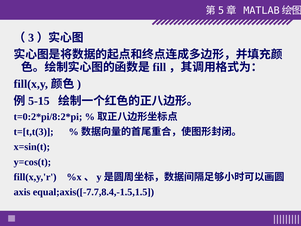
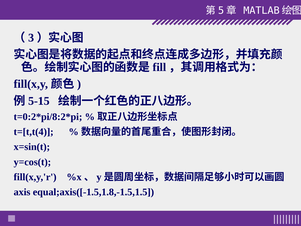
t=[t,t(3: t=[t,t(3 -> t=[t,t(4 (34, 132)
equal;axis([-7.7,8.4,-1.5,1.5: equal;axis([-7.7,8.4,-1.5,1.5 -> equal;axis([-1.5,1.8,-1.5,1.5 (93, 192)
